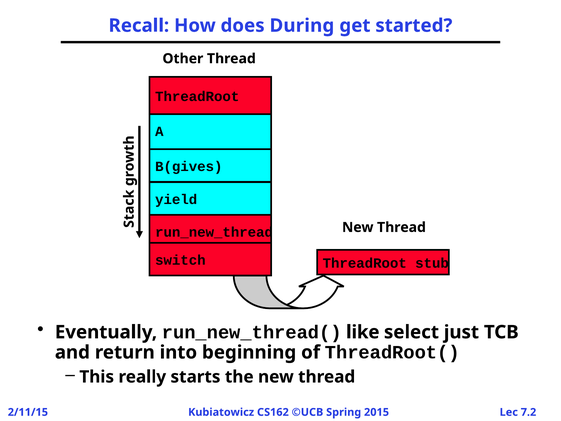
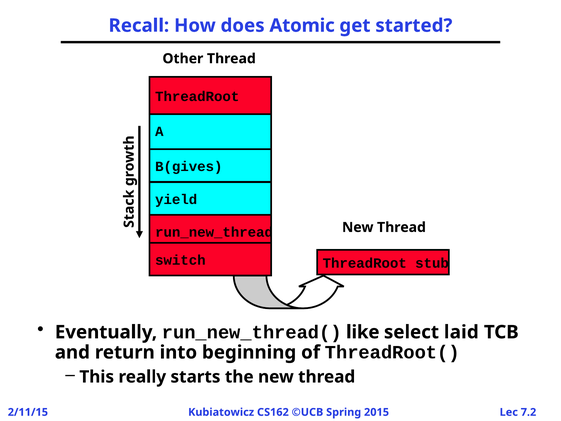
During: During -> Atomic (302, 26)
just: just -> laid (461, 332)
